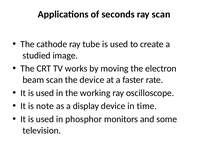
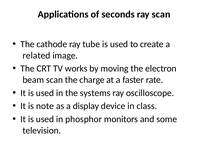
studied: studied -> related (36, 55)
the device: device -> charge (92, 80)
working: working -> systems (95, 93)
time: time -> class (147, 106)
